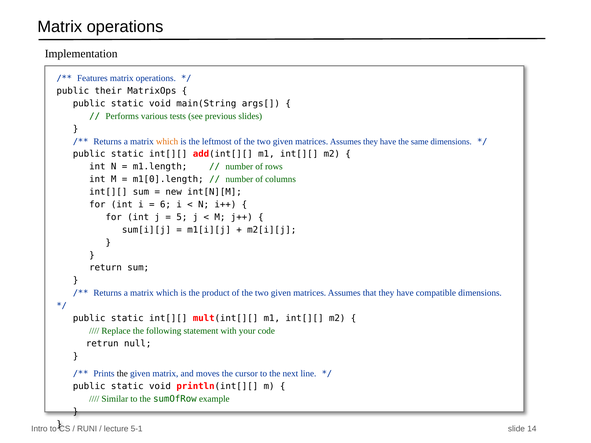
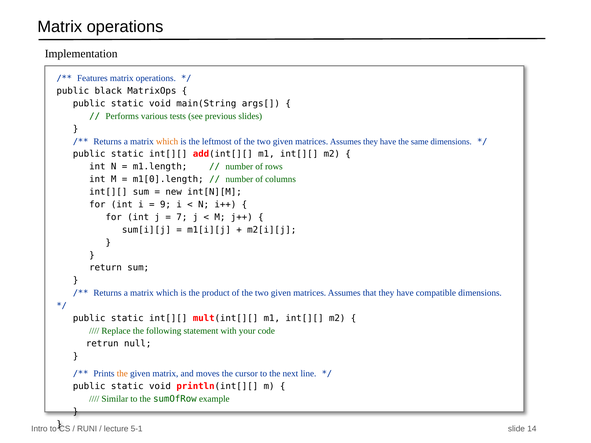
their: their -> black (108, 91)
6: 6 -> 9 (165, 205)
5: 5 -> 7 (182, 217)
the colour: black -> orange (122, 374)
